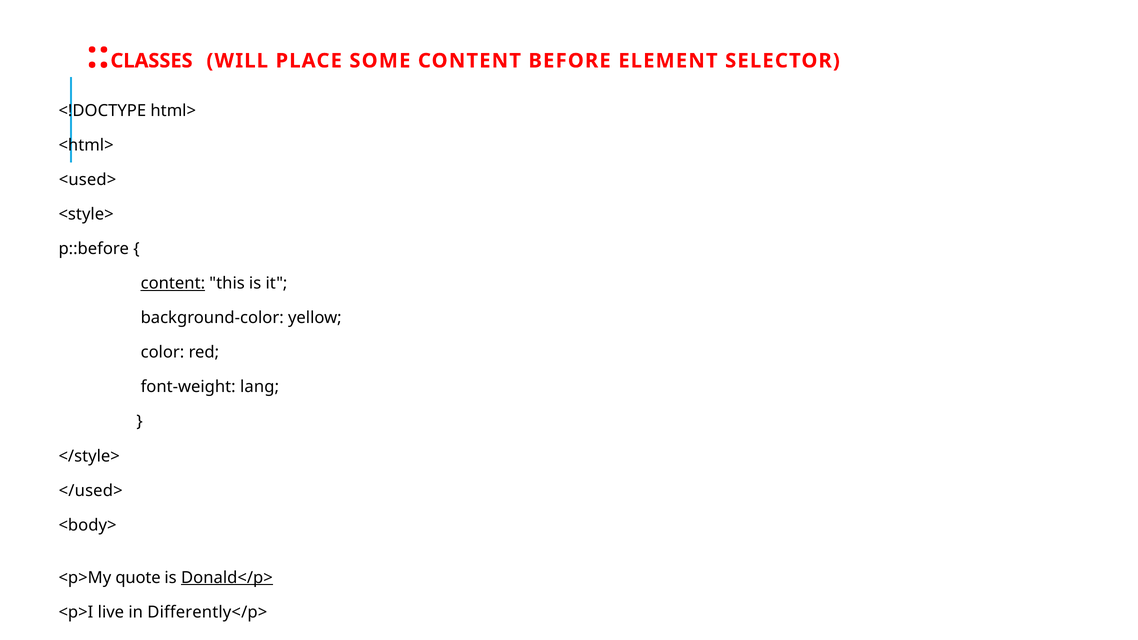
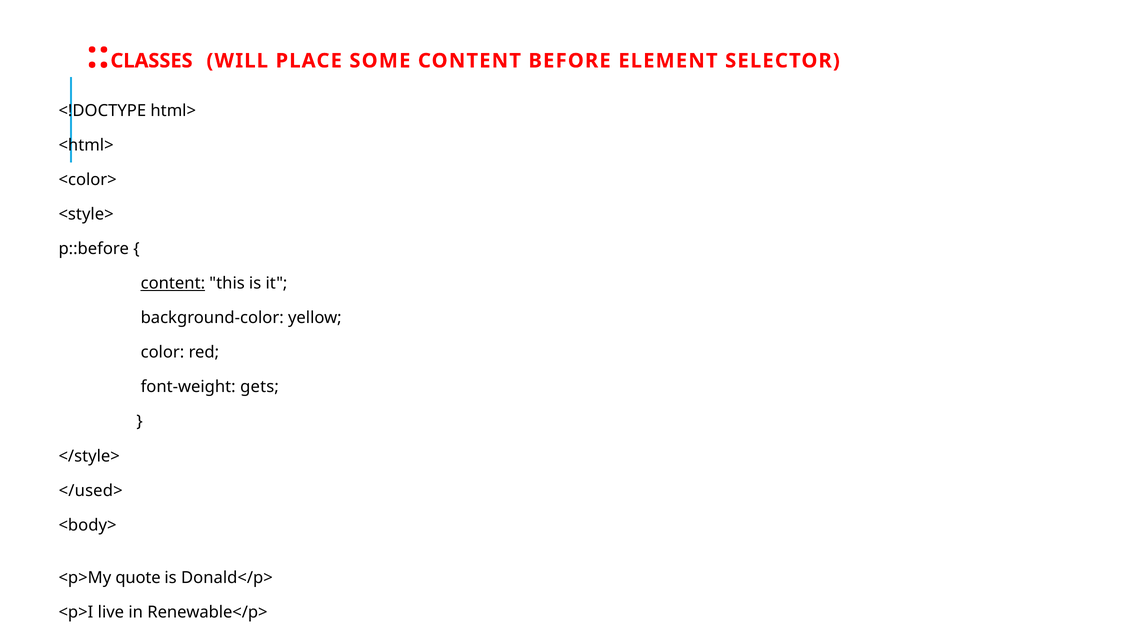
<used>: <used> -> <color> (88, 180)
lang: lang -> gets (260, 387)
Donald</p> underline: present -> none (227, 578)
Differently</p>: Differently</p> -> Renewable</p> (207, 612)
